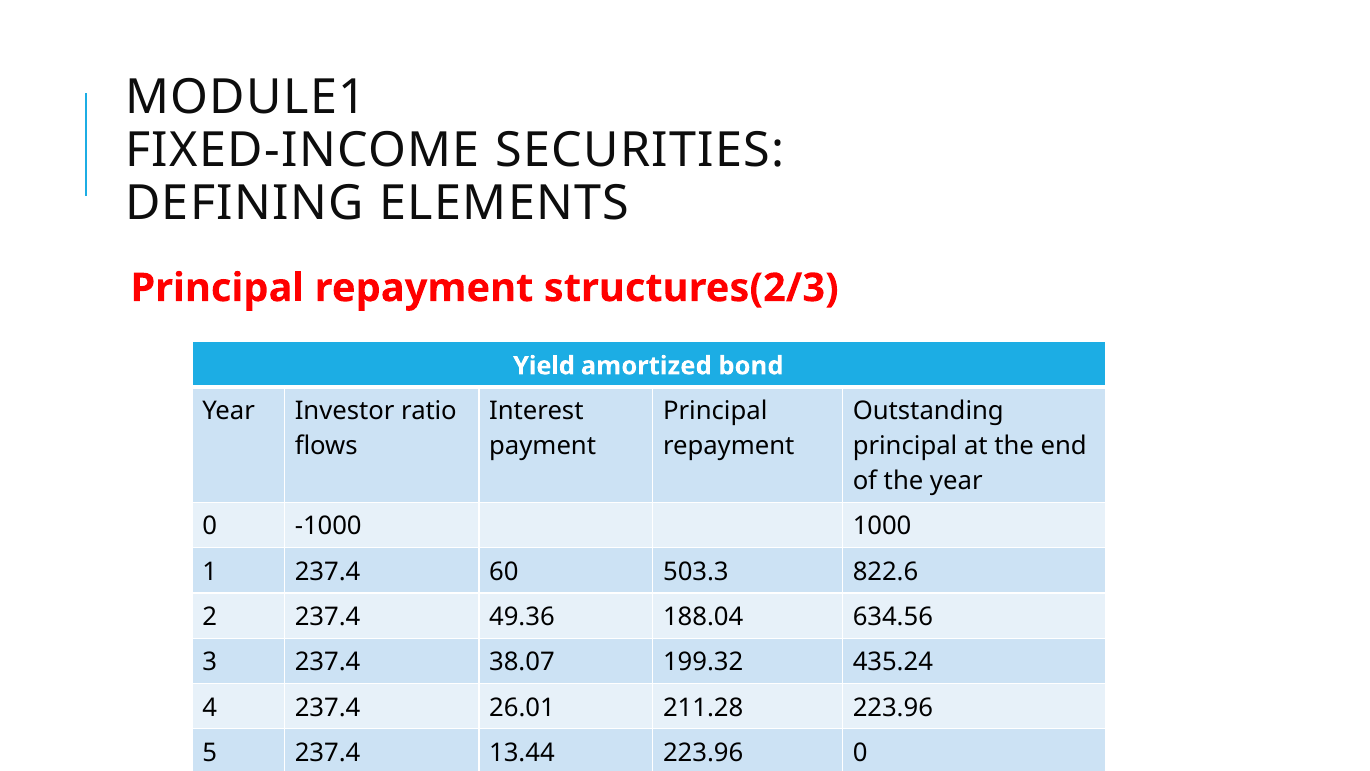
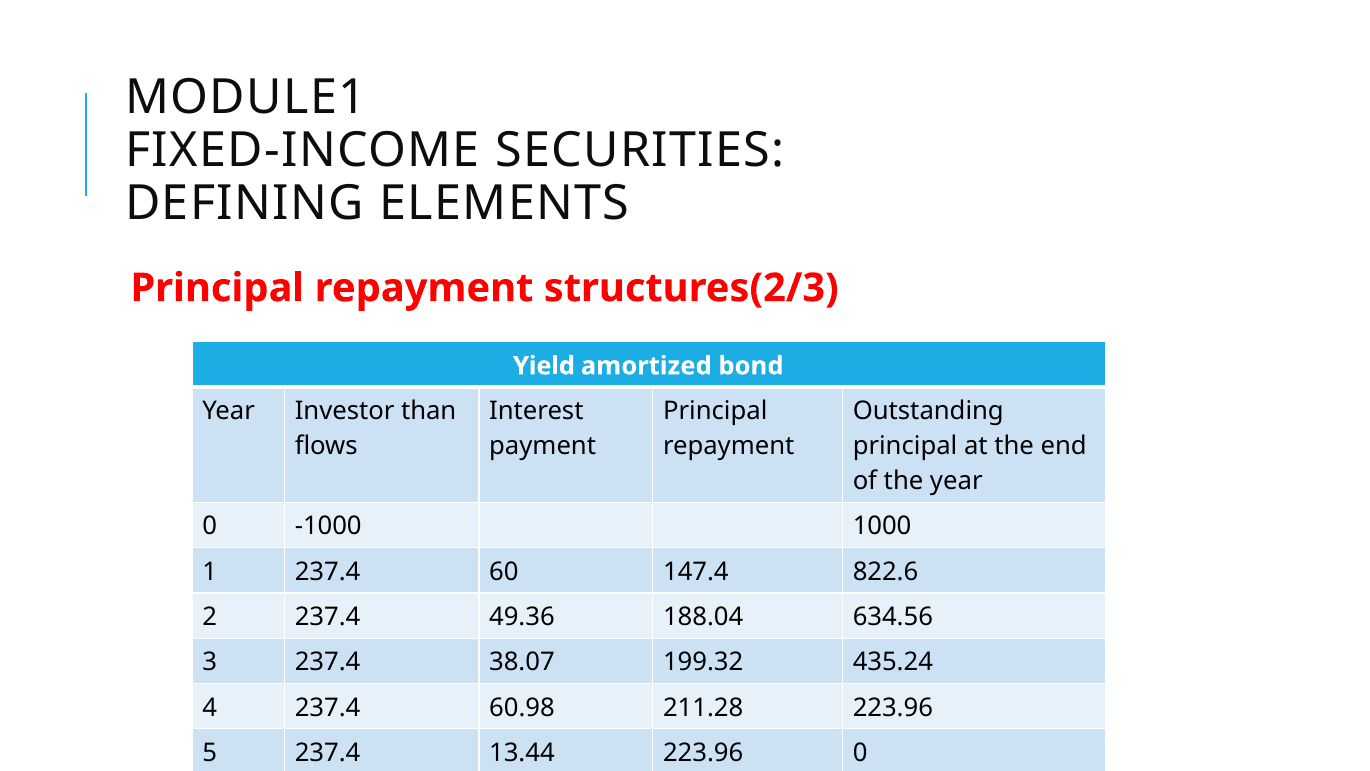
ratio: ratio -> than (429, 411)
503.3: 503.3 -> 147.4 (696, 571)
26.01: 26.01 -> 60.98 (522, 707)
